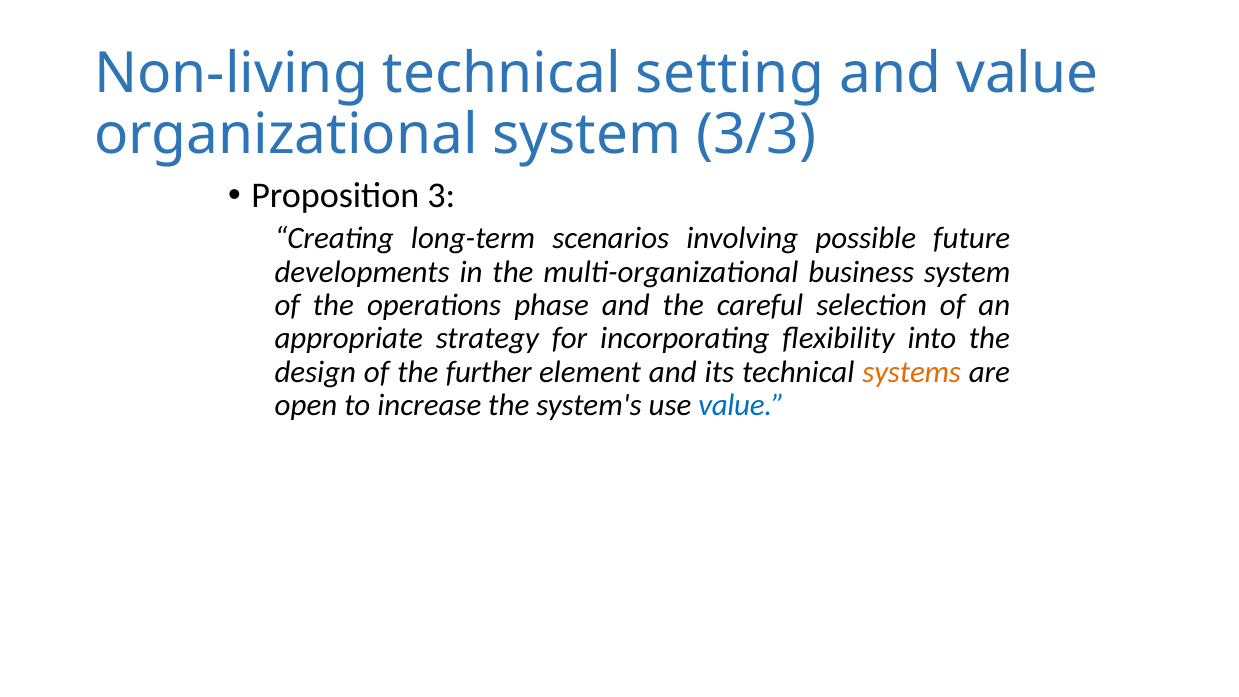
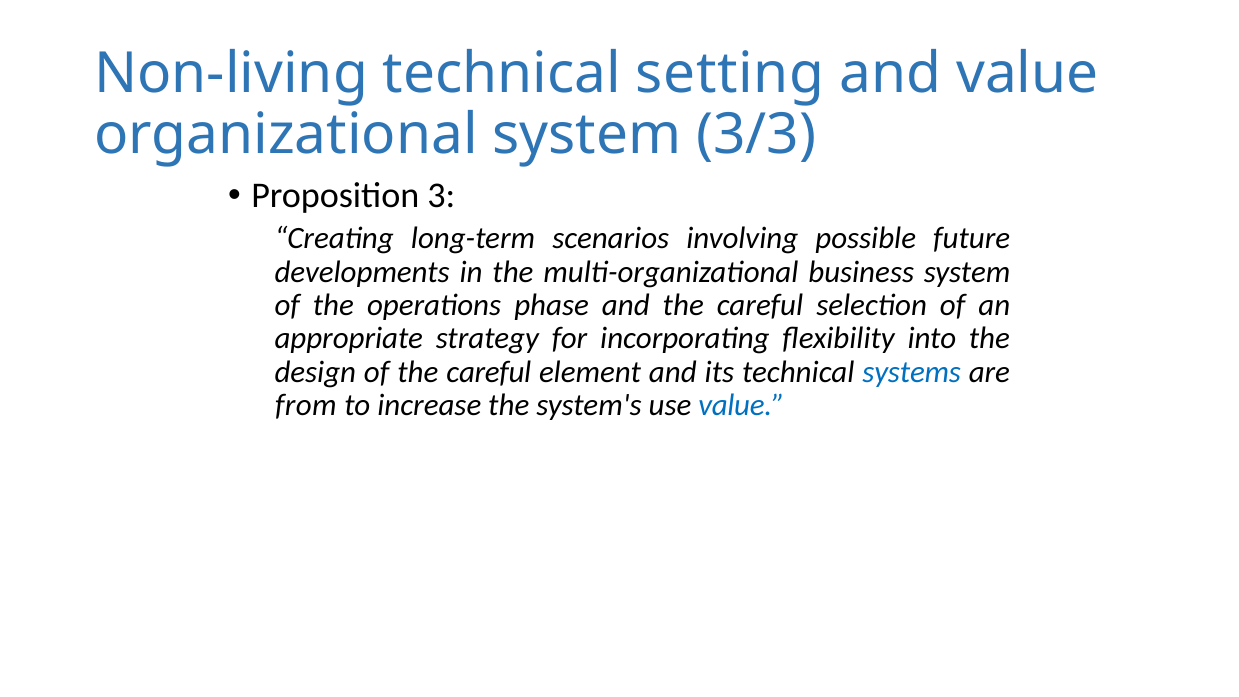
of the further: further -> careful (489, 372)
systems colour: orange -> blue (912, 372)
open: open -> from (306, 406)
